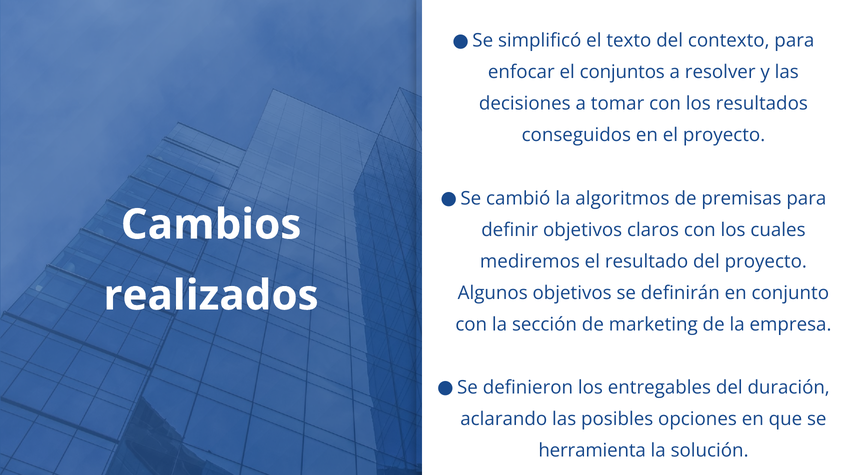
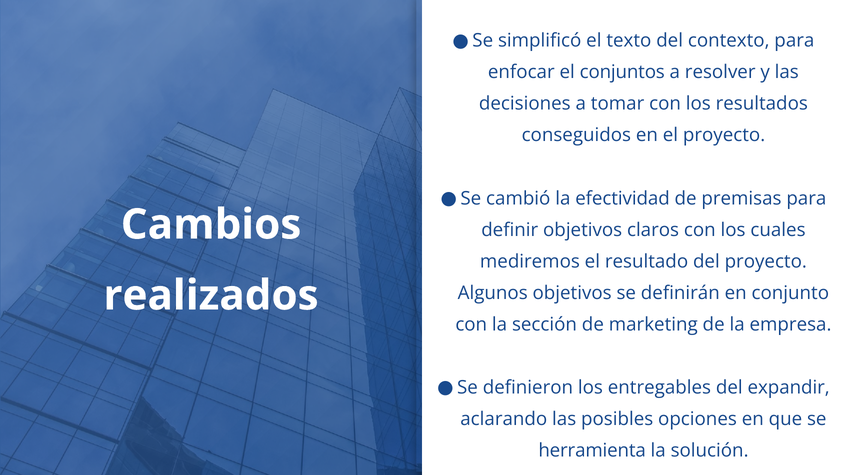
algoritmos: algoritmos -> efectividad (623, 198)
duración: duración -> expandir (789, 387)
